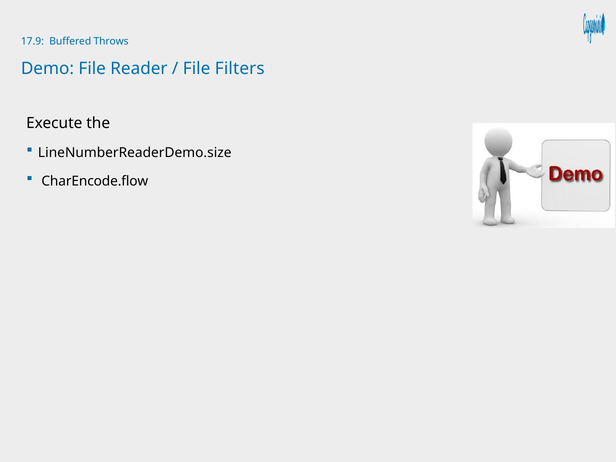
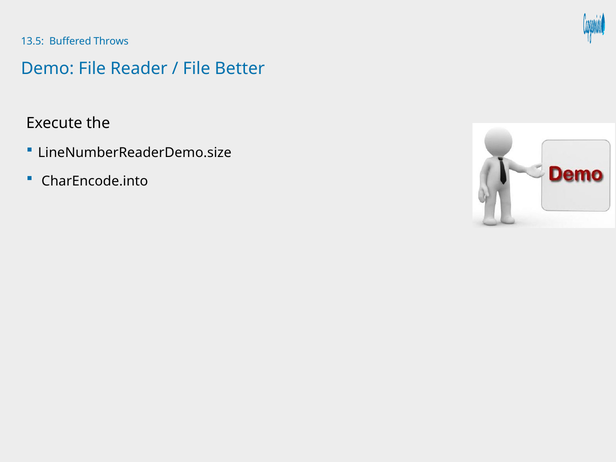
17.9: 17.9 -> 13.5 (32, 41)
Filters: Filters -> Better (240, 68)
CharEncode.flow: CharEncode.flow -> CharEncode.into (95, 181)
